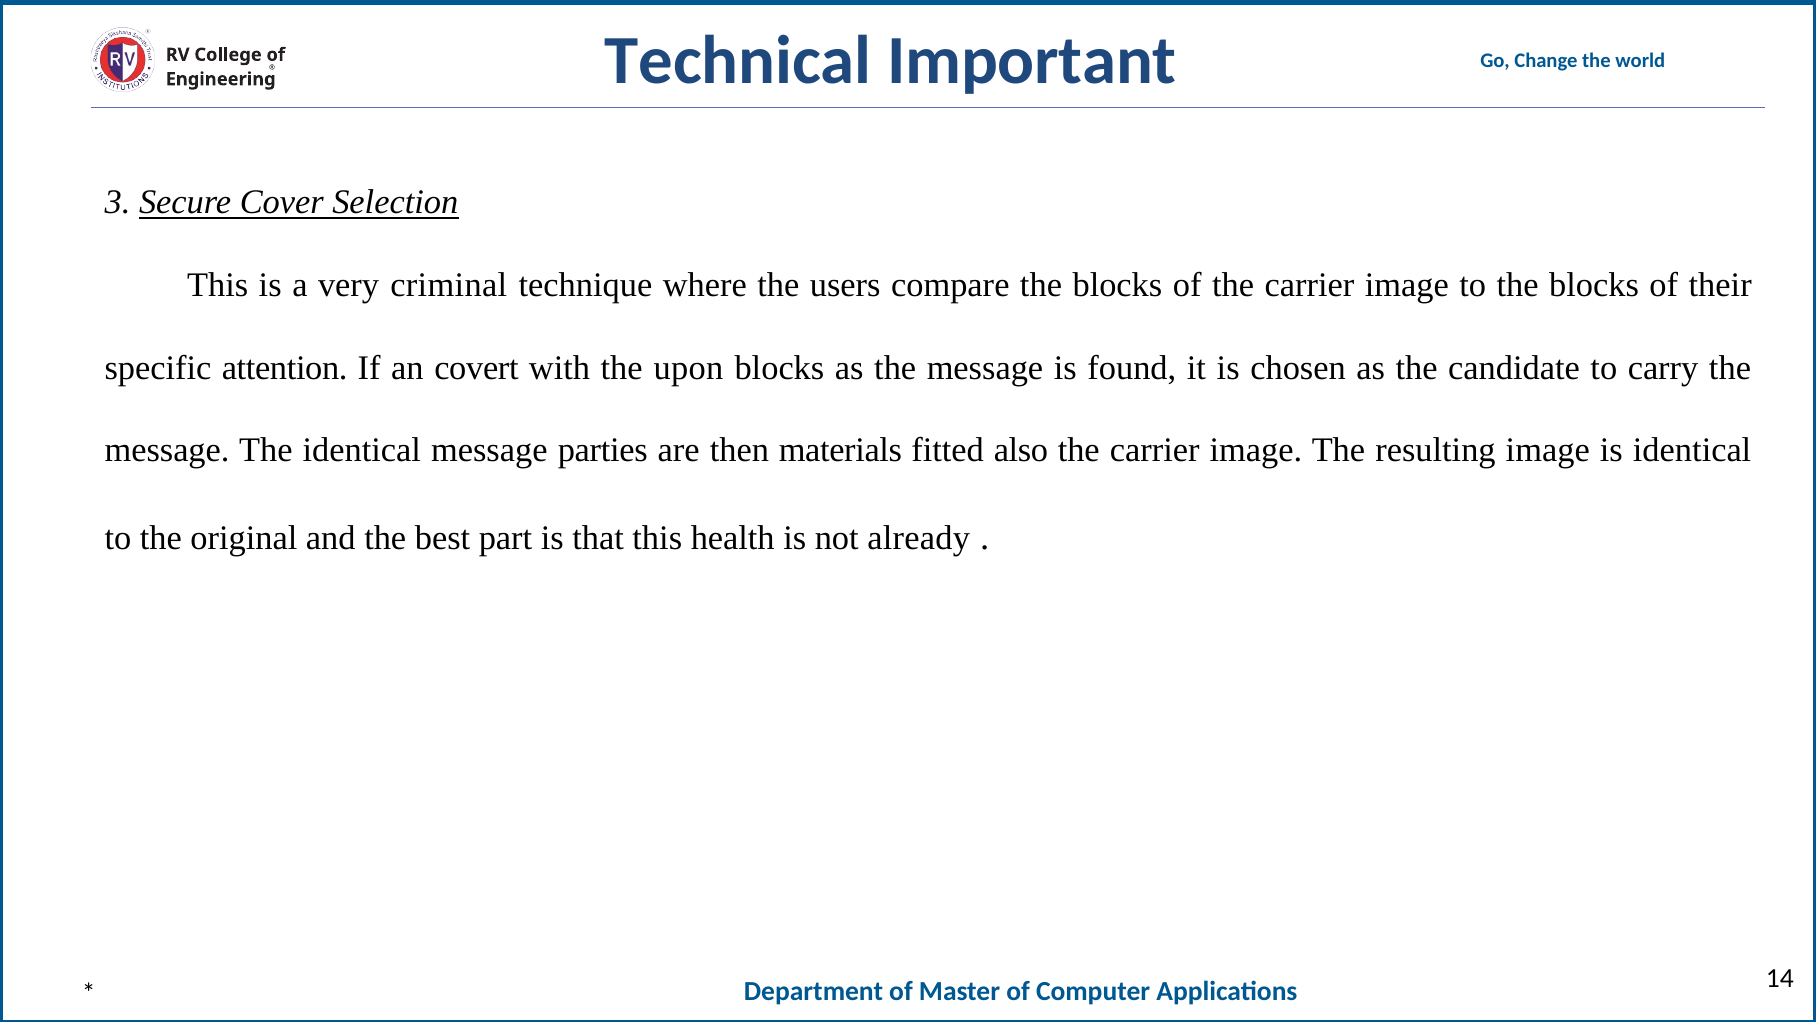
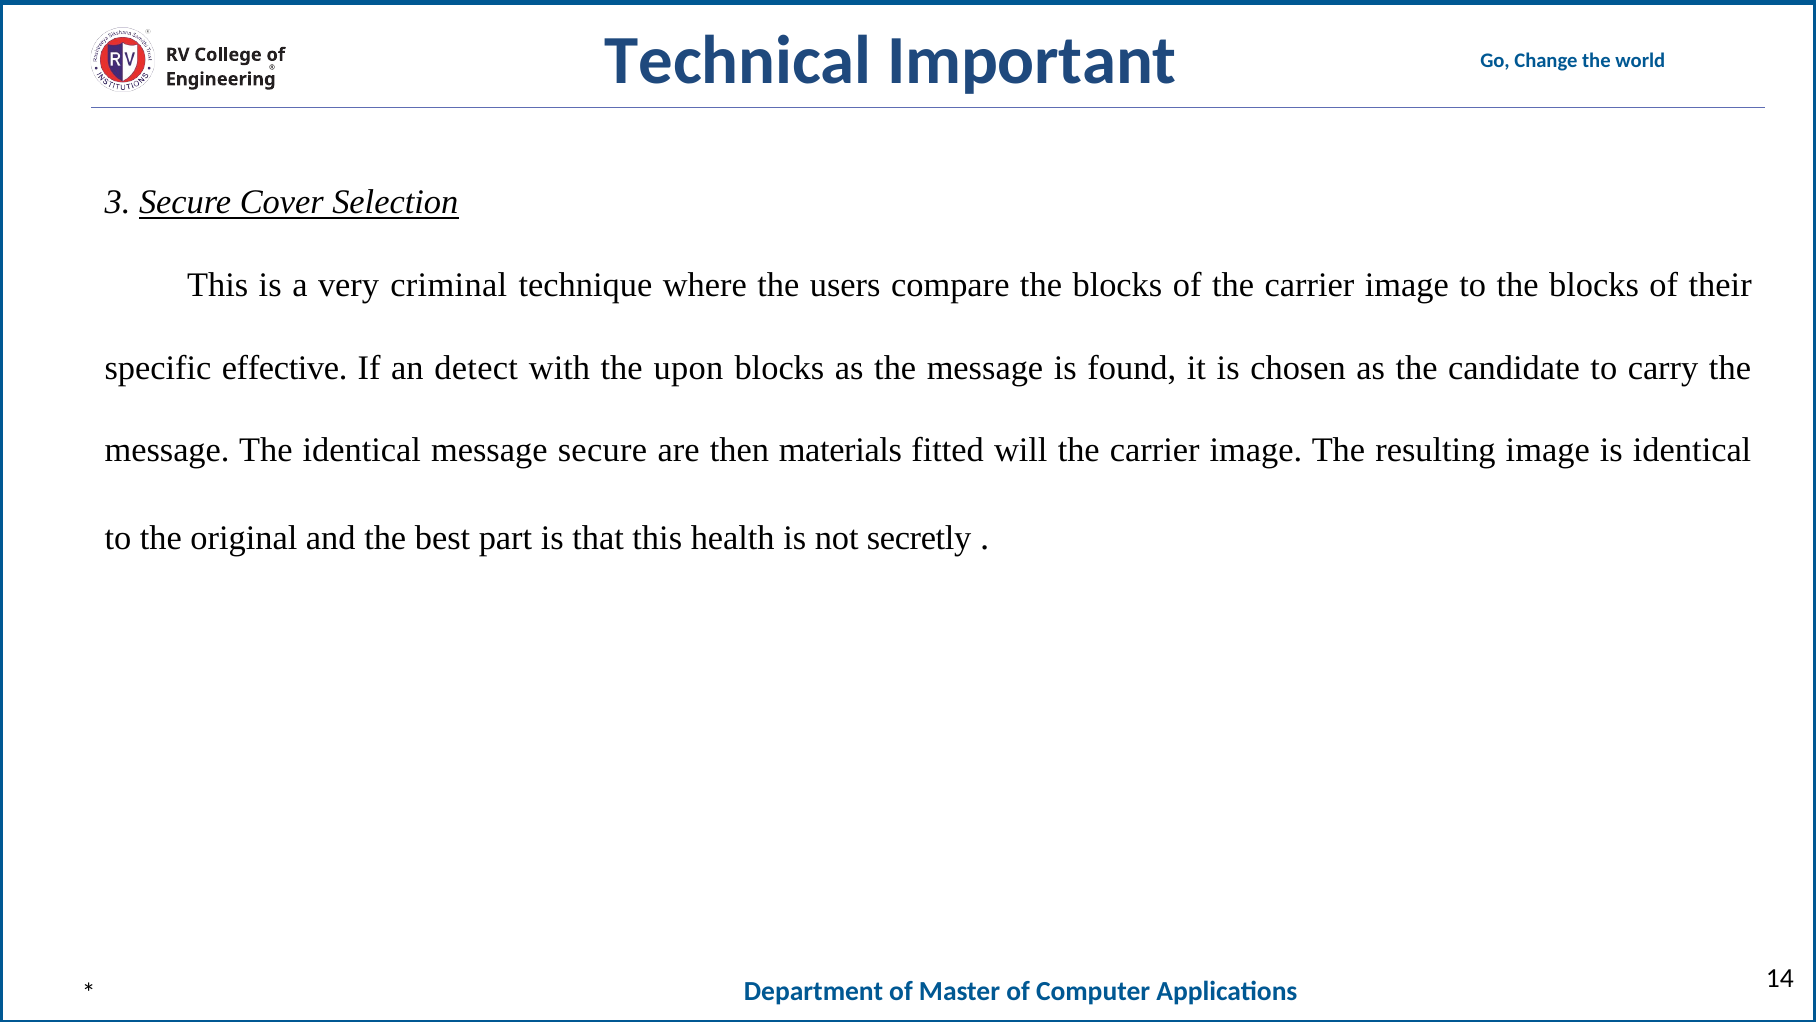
attention: attention -> effective (285, 368)
covert: covert -> detect (476, 368)
message parties: parties -> secure (602, 450)
also: also -> will (1021, 450)
already: already -> secretly (919, 538)
